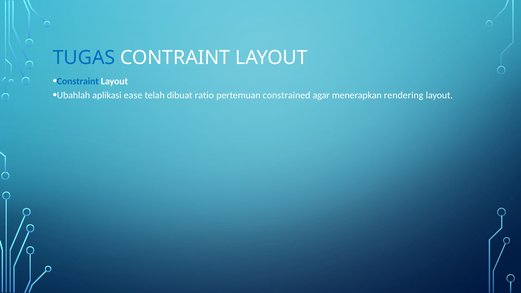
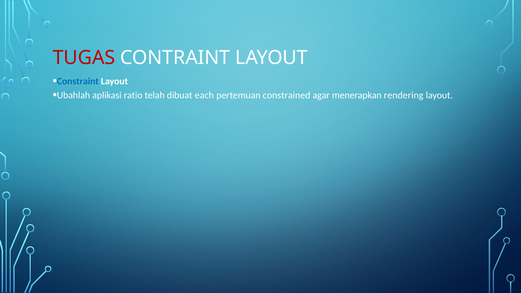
TUGAS colour: blue -> red (84, 58)
ease: ease -> ratio (133, 95)
ratio: ratio -> each (204, 95)
